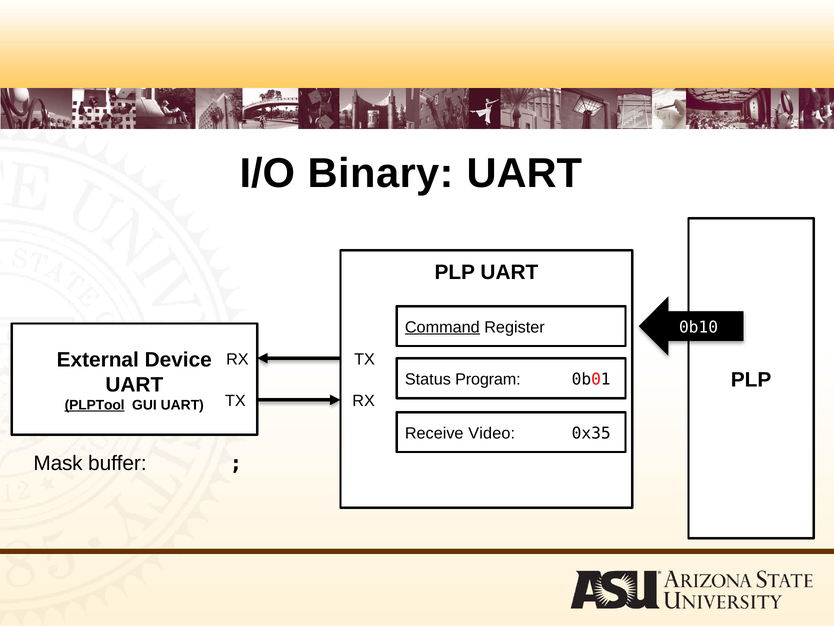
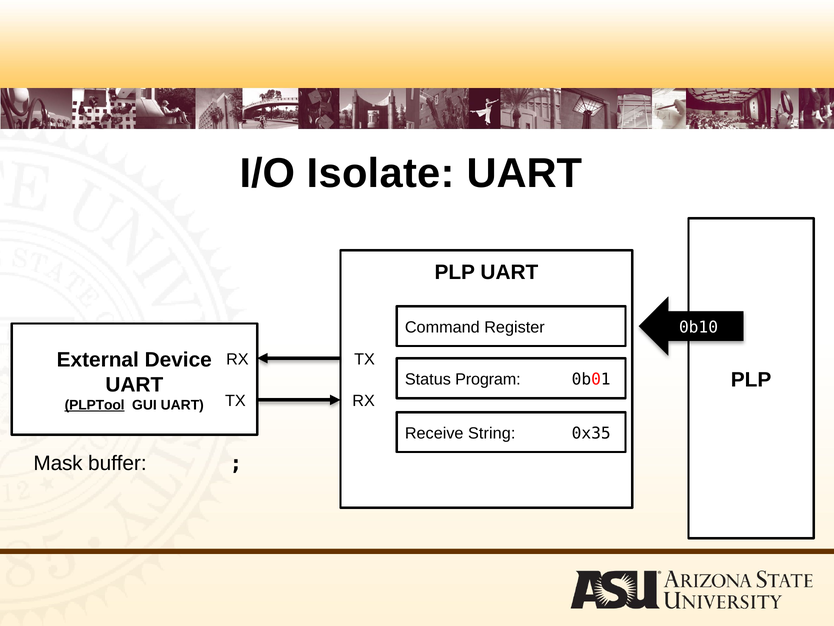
Binary: Binary -> Isolate (381, 173)
Command underline: present -> none (442, 327)
Video: Video -> String (492, 433)
